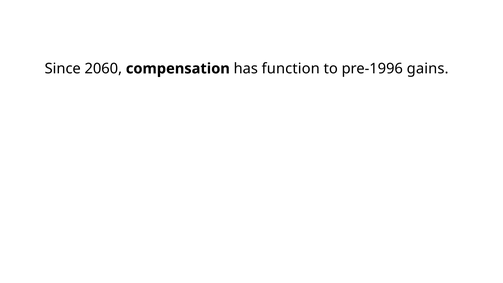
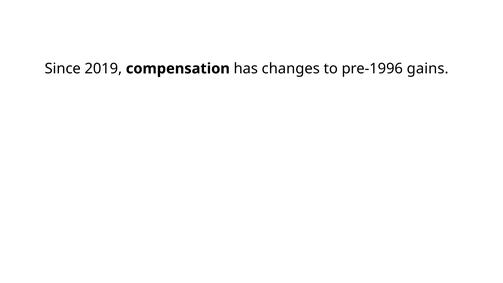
2060: 2060 -> 2019 (103, 69)
function: function -> changes (291, 69)
